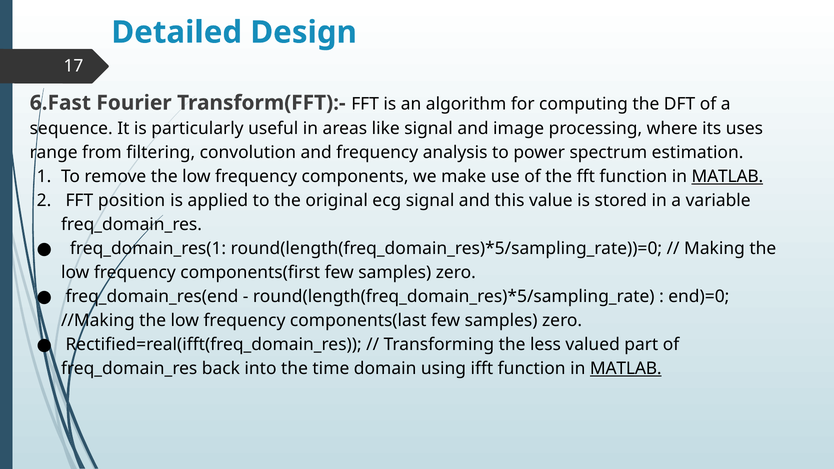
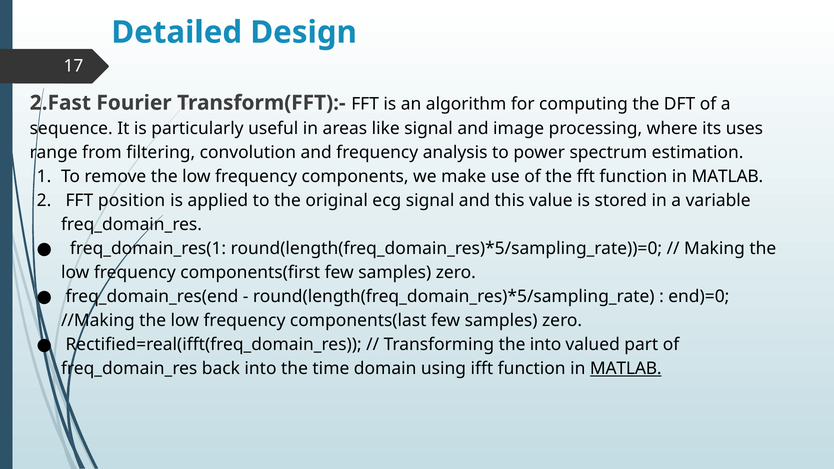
6.Fast: 6.Fast -> 2.Fast (60, 103)
MATLAB underline: present -> none (727, 177)
the less: less -> into (546, 345)
